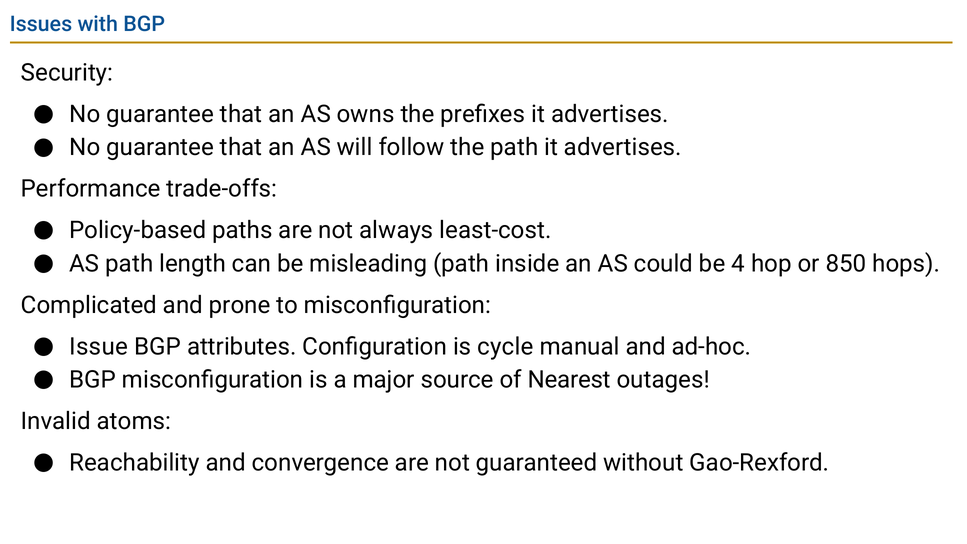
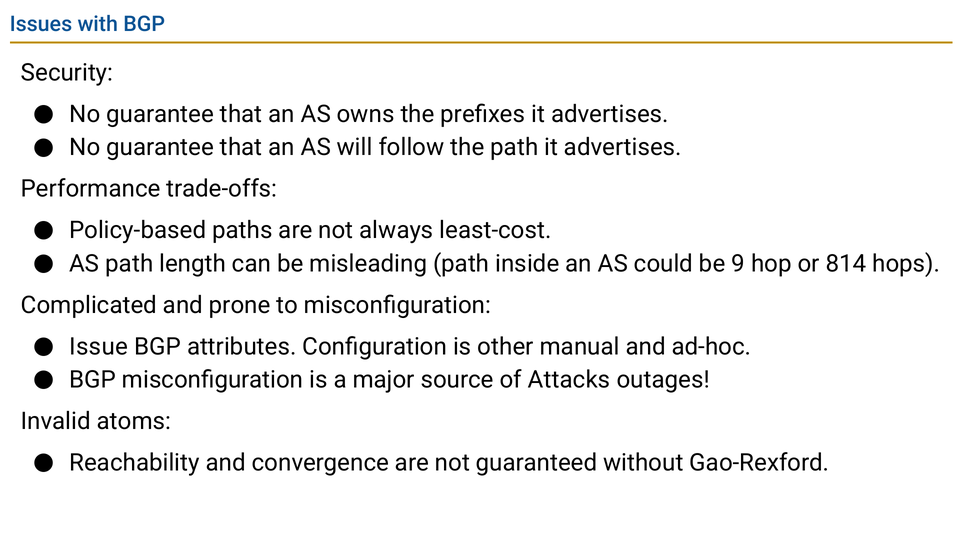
4: 4 -> 9 (738, 264)
850: 850 -> 814 (846, 264)
cycle: cycle -> other (506, 347)
Nearest: Nearest -> Attacks (569, 380)
